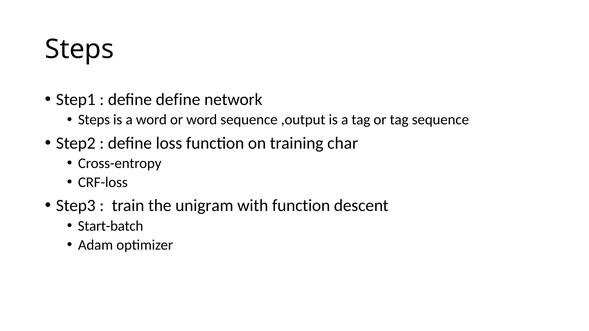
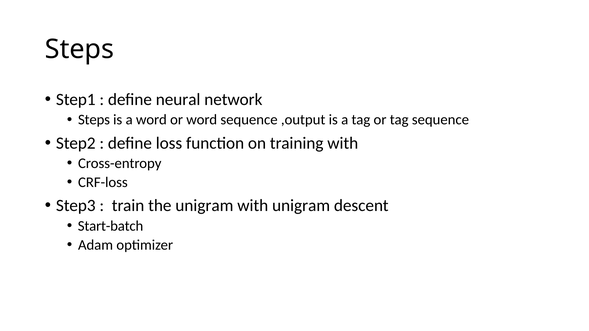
define define: define -> neural (178, 100)
training char: char -> with (343, 143)
with function: function -> unigram (301, 206)
